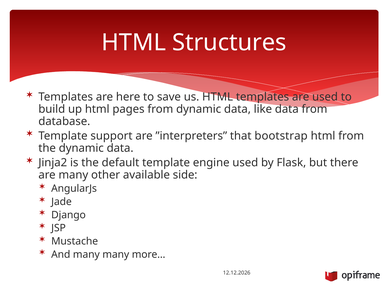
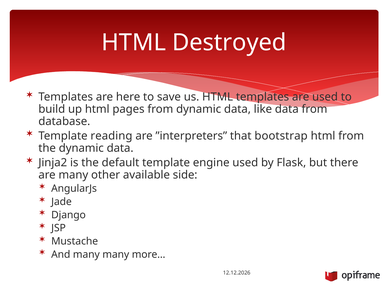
Structures: Structures -> Destroyed (229, 43)
support: support -> reading (111, 136)
